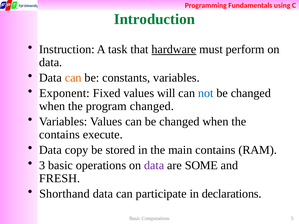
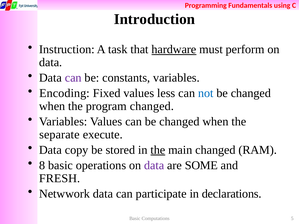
Introduction colour: green -> black (154, 19)
can colour: orange -> purple (73, 78)
Exponent: Exponent -> Encoding (64, 93)
will: will -> less (166, 93)
contains: contains -> separate (59, 135)
the underline: none -> present (158, 150)
main contains: contains -> changed (215, 150)
3: 3 -> 8 (42, 165)
Shorthand: Shorthand -> Netwwork (65, 194)
